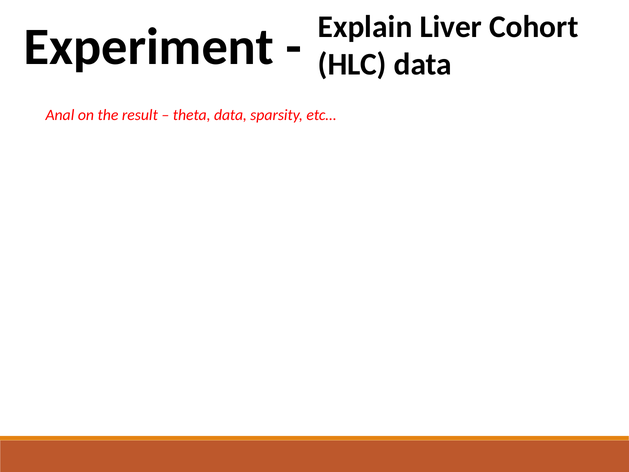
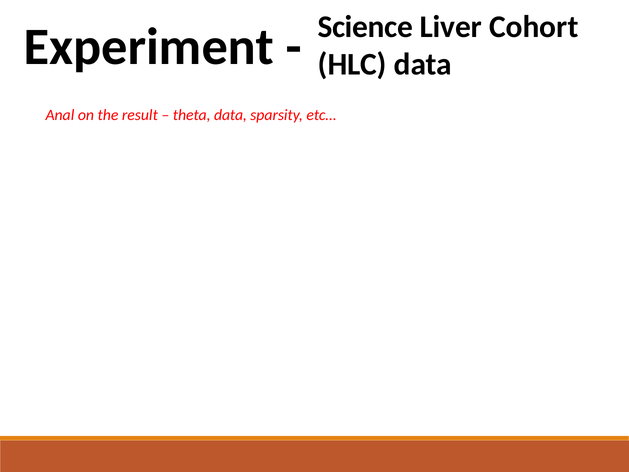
Explain: Explain -> Science (365, 27)
